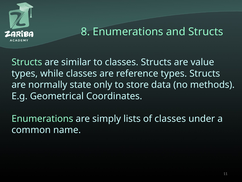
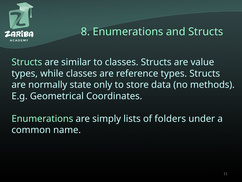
of classes: classes -> folders (170, 118)
